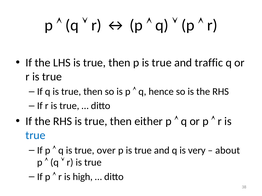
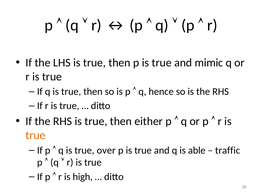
traffic: traffic -> mimic (209, 63)
true colour: blue -> orange (35, 136)
very: very -> able (197, 151)
about: about -> traffic (228, 151)
